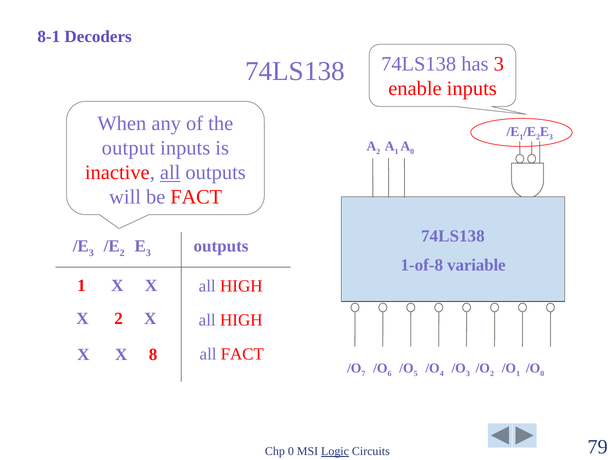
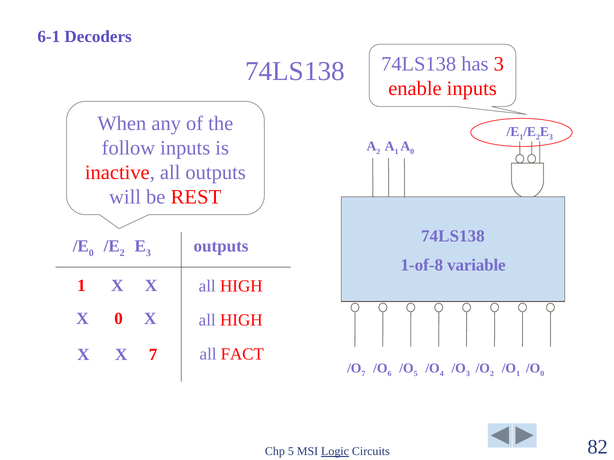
8-1: 8-1 -> 6-1 (49, 37)
output: output -> follow (128, 148)
all underline: present -> none (170, 173)
be FACT: FACT -> REST (196, 197)
3: 3 -> 0 (91, 253)
X 2: 2 -> 0 (119, 319)
X 8: 8 -> 7 (153, 355)
Chp 0: 0 -> 5 (291, 452)
79: 79 -> 82 (598, 447)
